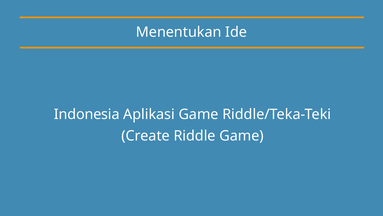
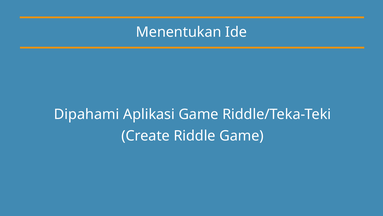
Indonesia: Indonesia -> Dipahami (87, 114)
